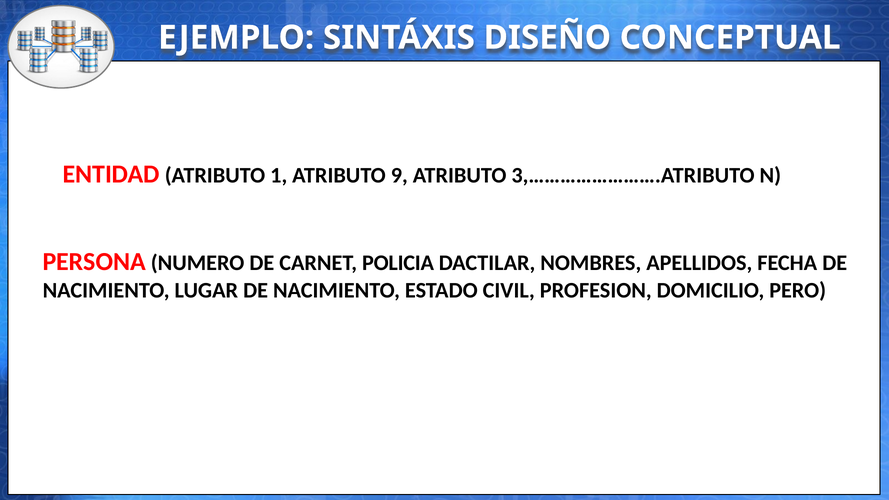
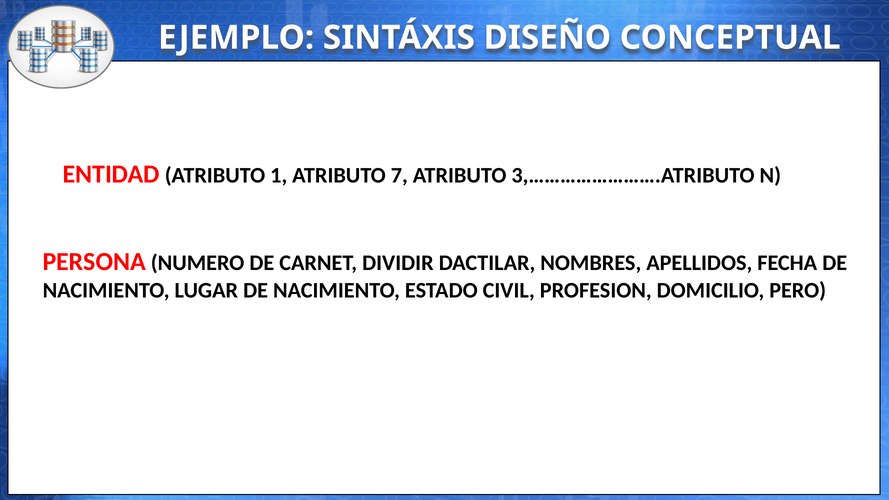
9: 9 -> 7 (399, 175)
POLICIA: POLICIA -> DIVIDIR (398, 263)
